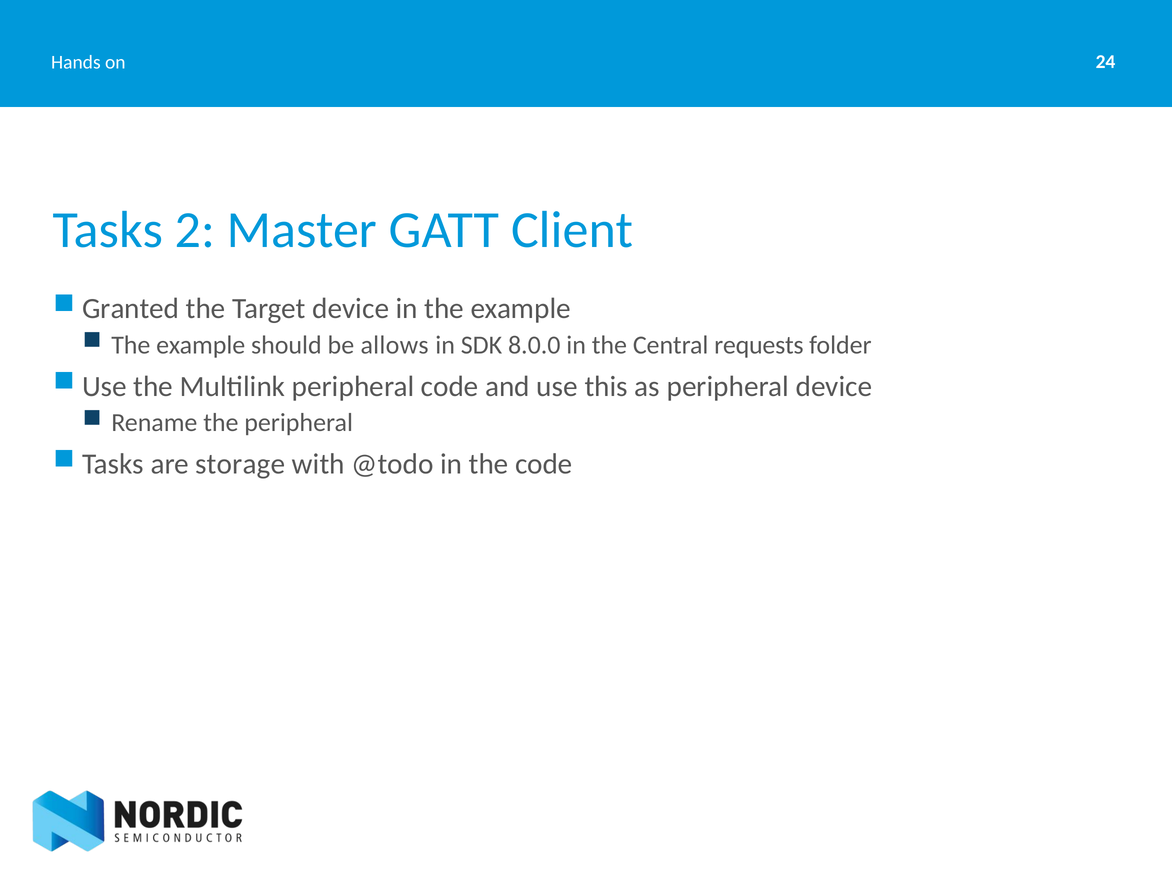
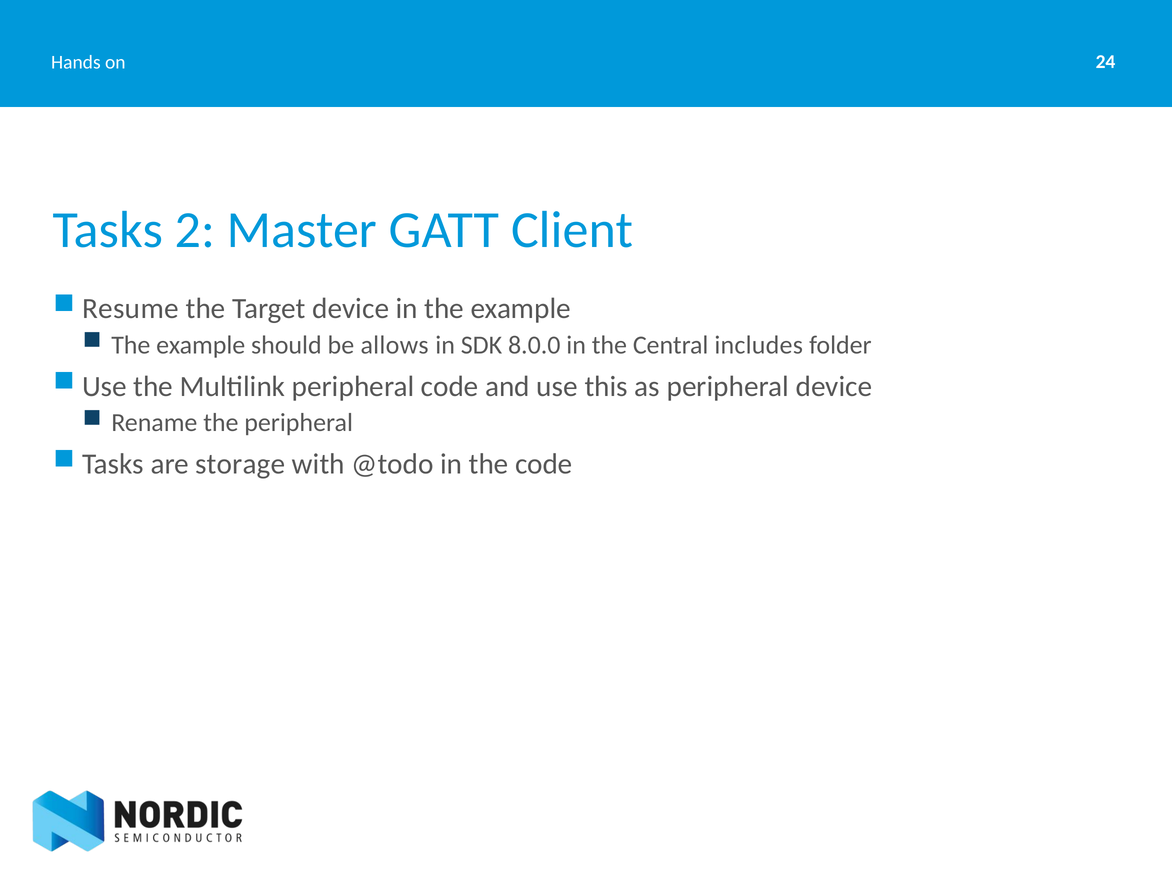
Granted: Granted -> Resume (130, 309)
requests: requests -> includes (759, 345)
